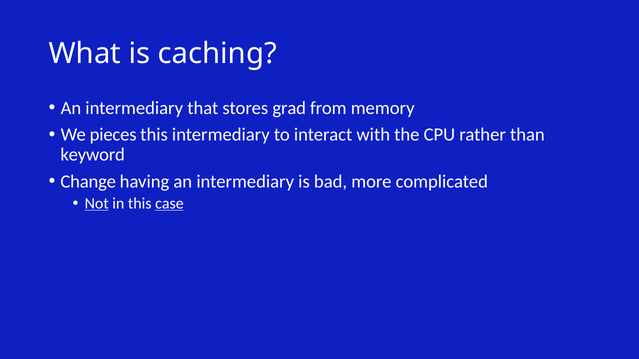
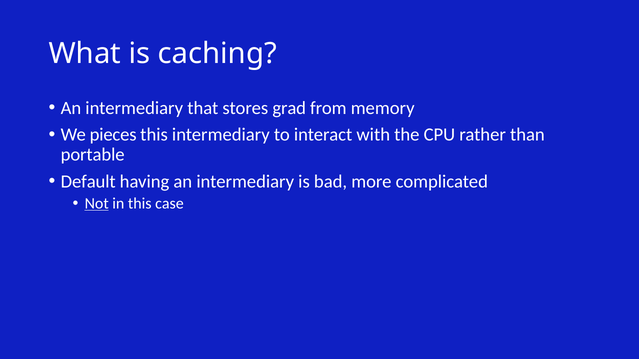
keyword: keyword -> portable (93, 155)
Change: Change -> Default (88, 182)
case underline: present -> none (169, 204)
